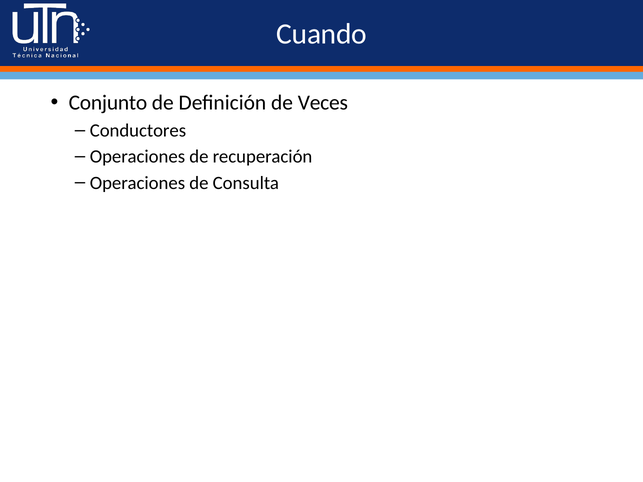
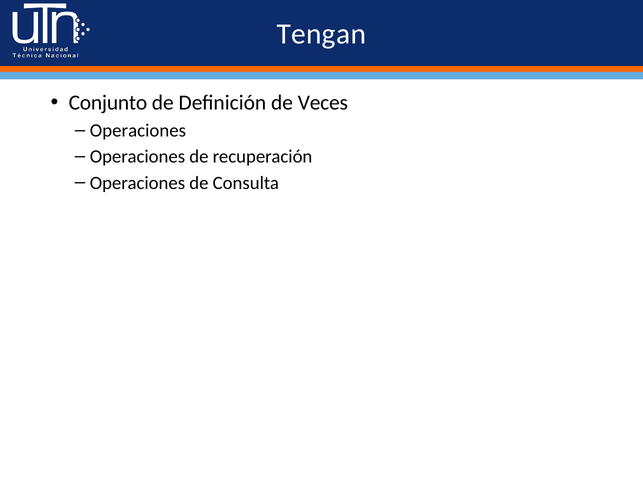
Cuando: Cuando -> Tengan (321, 34)
Conductores: Conductores -> Operaciones (138, 130)
